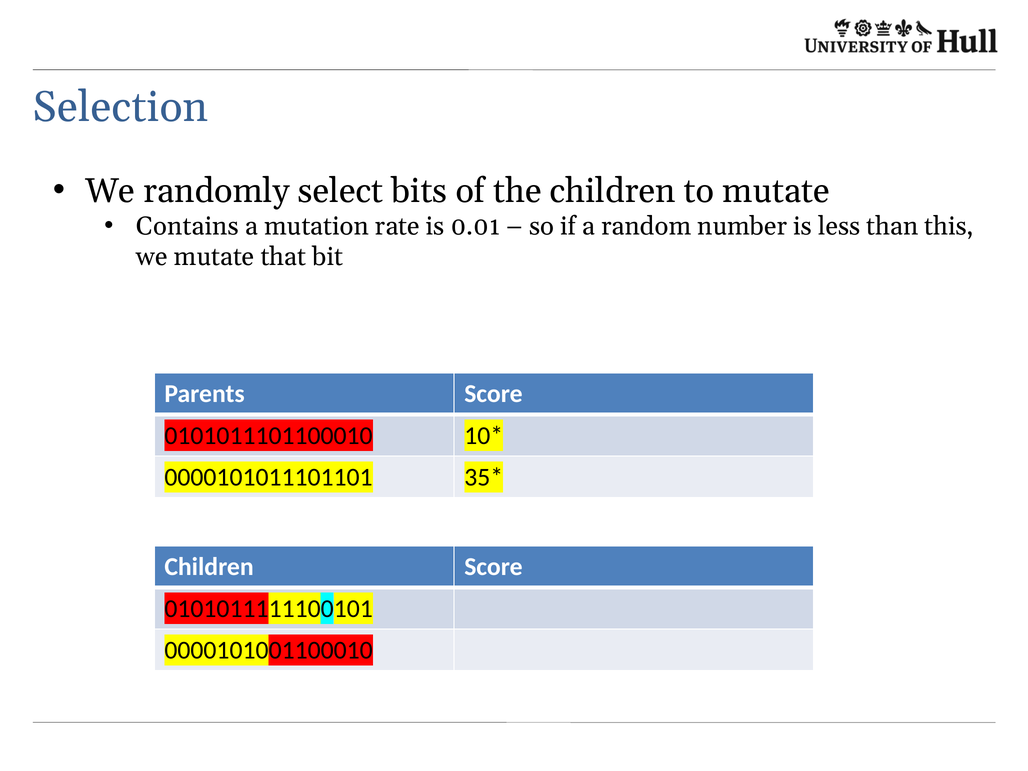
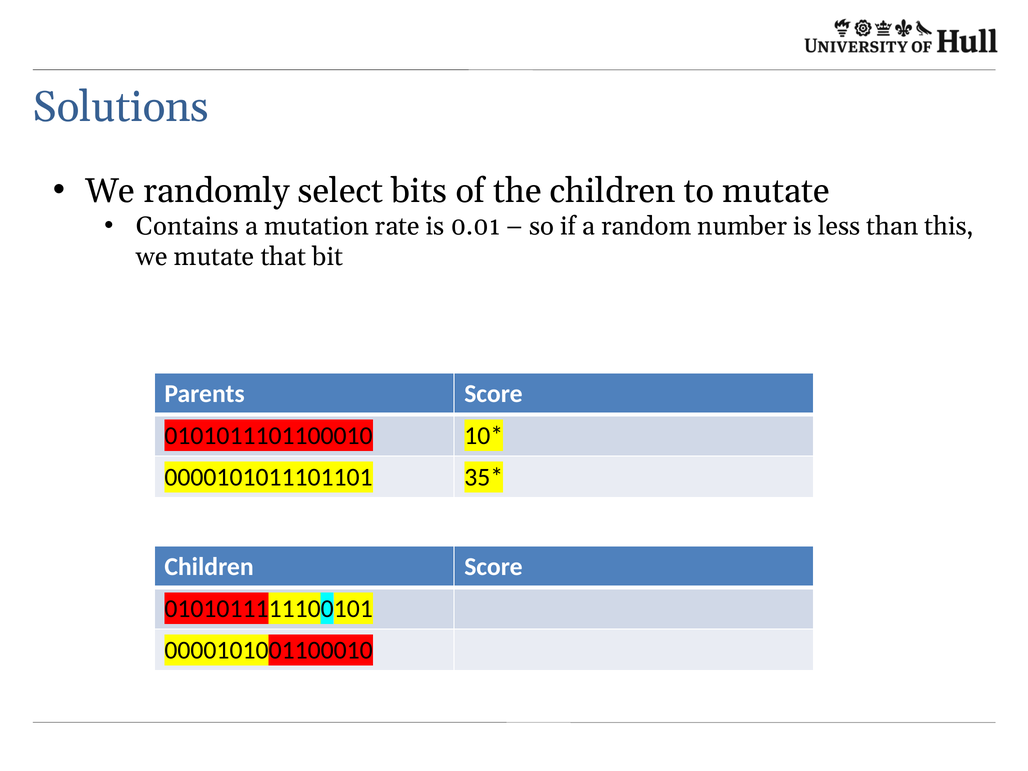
Selection: Selection -> Solutions (121, 107)
